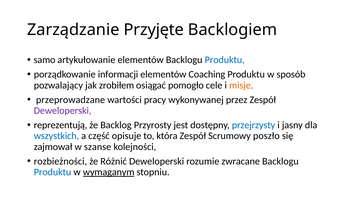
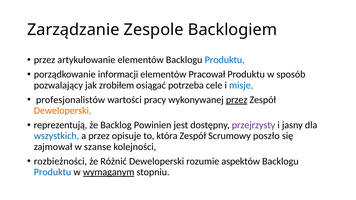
Przyjęte: Przyjęte -> Zespole (154, 30)
samo: samo -> przez (45, 60)
Coaching: Coaching -> Pracował (207, 75)
pomogło: pomogło -> potrzeba (186, 85)
misje colour: orange -> blue (241, 85)
przeprowadzane: przeprowadzane -> profesjonalistów (71, 100)
przez underline: none -> present (237, 100)
Deweloperski colour: purple -> orange (63, 111)
Przyrosty: Przyrosty -> Powinien (153, 125)
przejrzysty colour: blue -> purple (254, 125)
a część: część -> przez (99, 136)
zwracane: zwracane -> aspektów (241, 161)
